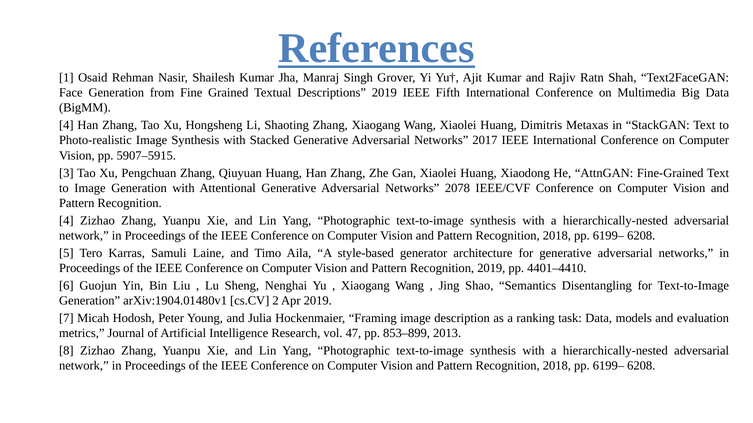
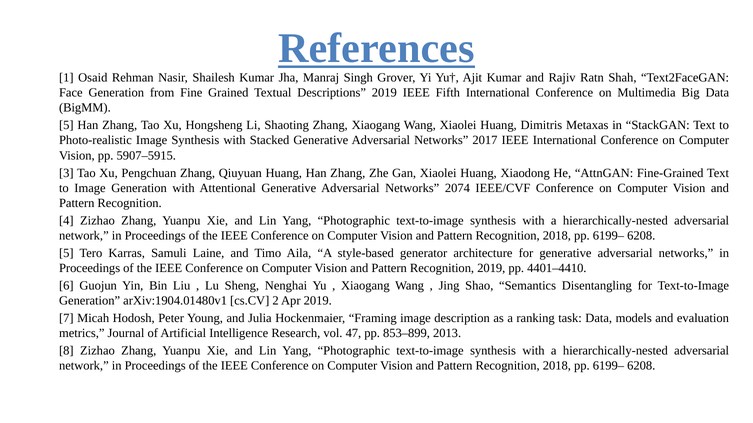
4: 4 -> 5 (66, 125)
2078: 2078 -> 2074 (457, 188)
